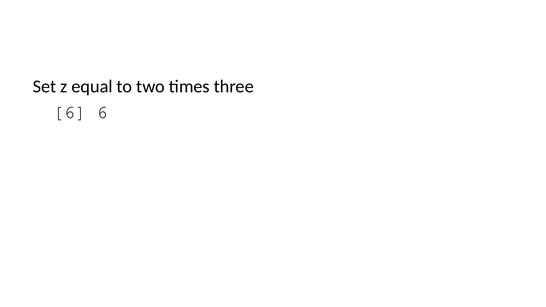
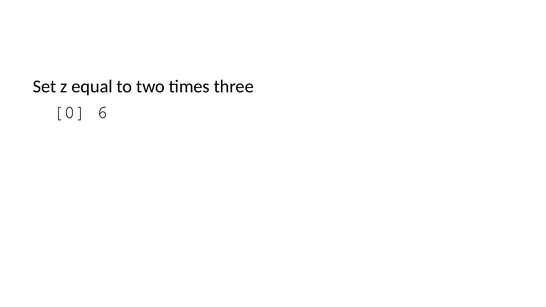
6: 6 -> 0 (70, 112)
